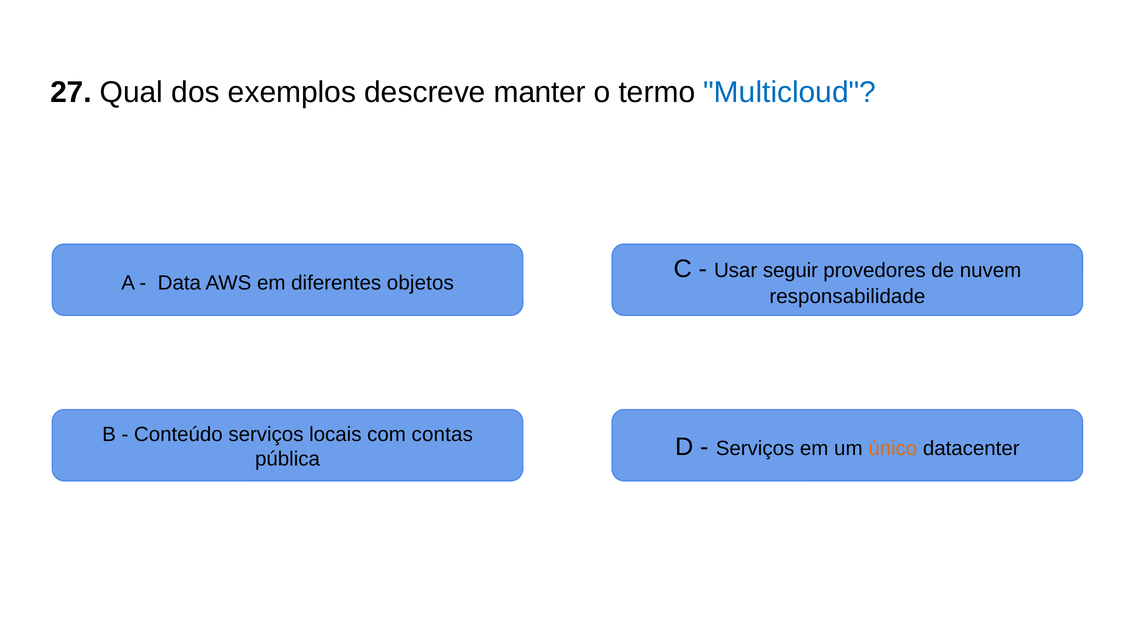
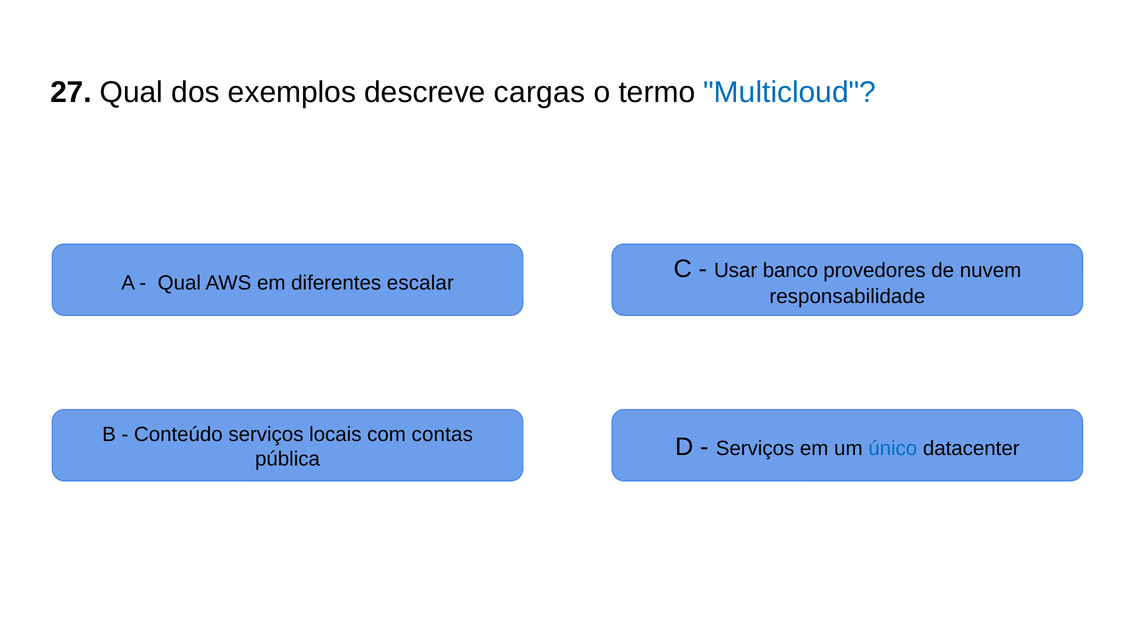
manter: manter -> cargas (540, 92)
seguir: seguir -> banco (790, 271)
Data: Data -> Qual (179, 283)
objetos: objetos -> escalar (420, 283)
único colour: orange -> blue (893, 448)
